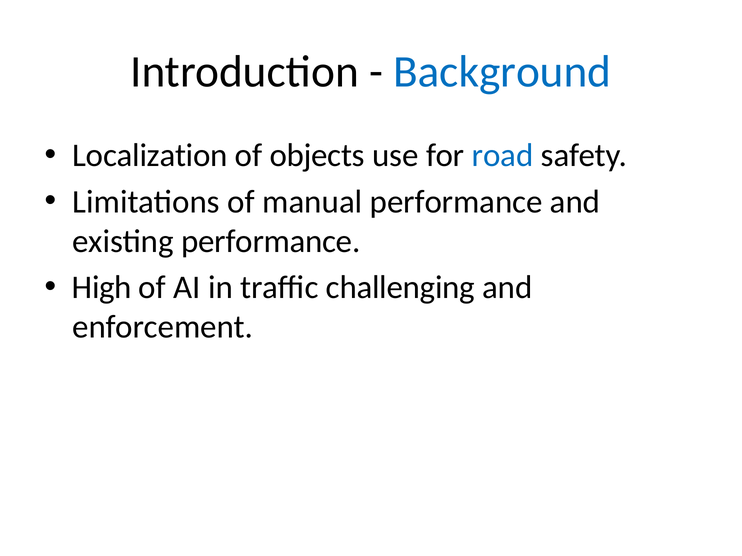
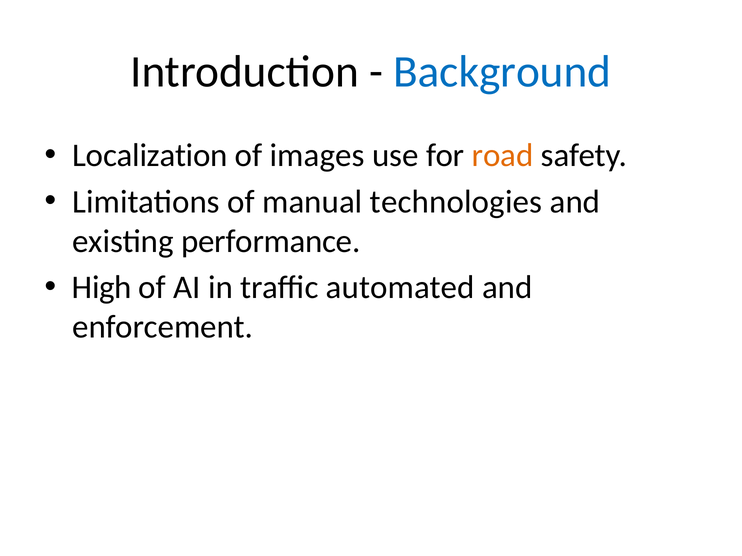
objects: objects -> images (317, 156)
road colour: blue -> orange (503, 156)
manual performance: performance -> technologies (456, 202)
challenging: challenging -> automated (400, 288)
